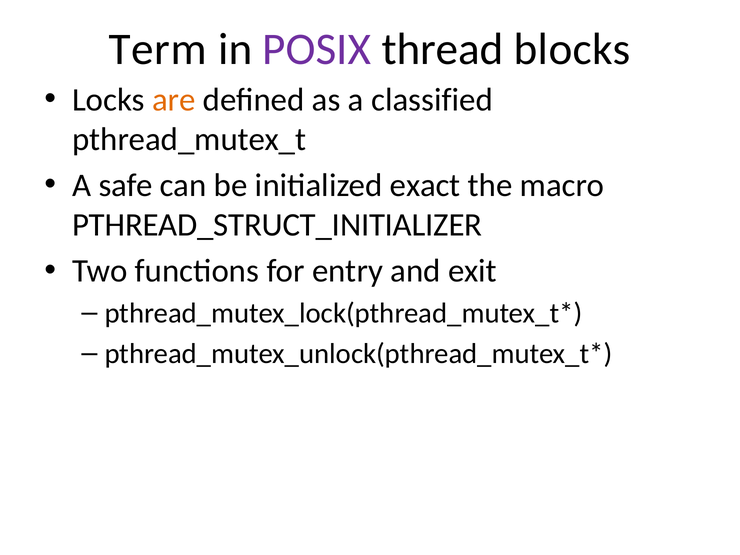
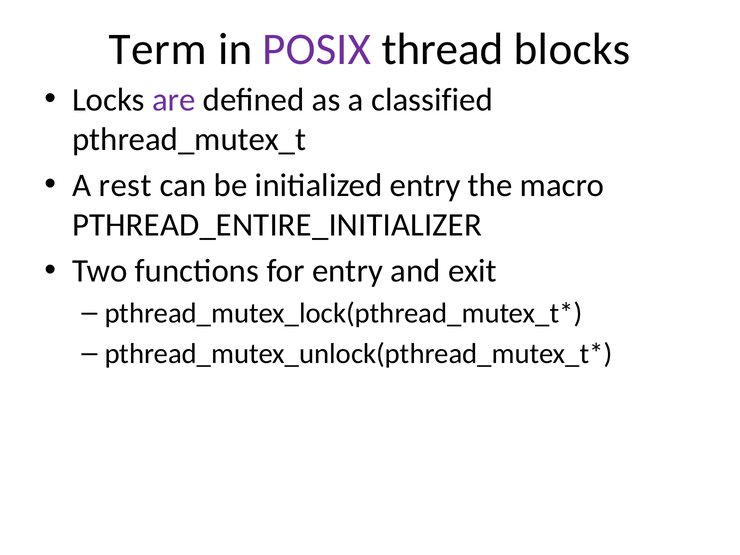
are colour: orange -> purple (174, 100)
safe: safe -> rest (125, 185)
initialized exact: exact -> entry (425, 185)
PTHREAD_STRUCT_INITIALIZER: PTHREAD_STRUCT_INITIALIZER -> PTHREAD_ENTIRE_INITIALIZER (277, 225)
